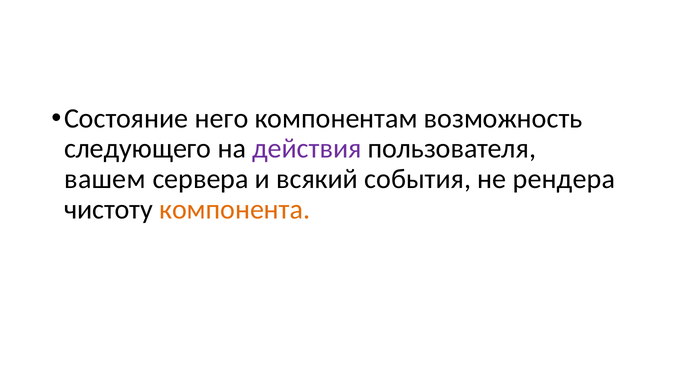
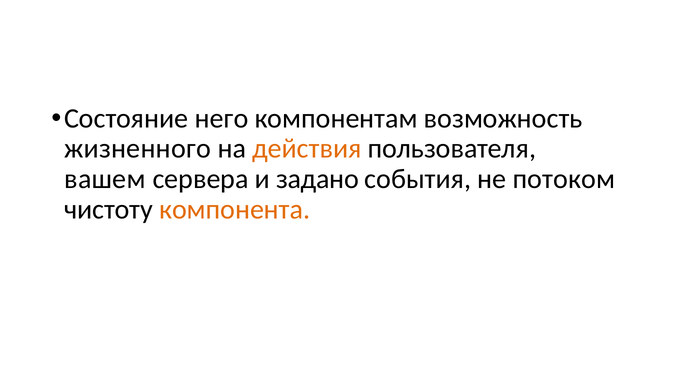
следующего: следующего -> жизненного (137, 149)
действия colour: purple -> orange (307, 149)
всякий: всякий -> задано (317, 179)
рендера: рендера -> потоком (564, 179)
